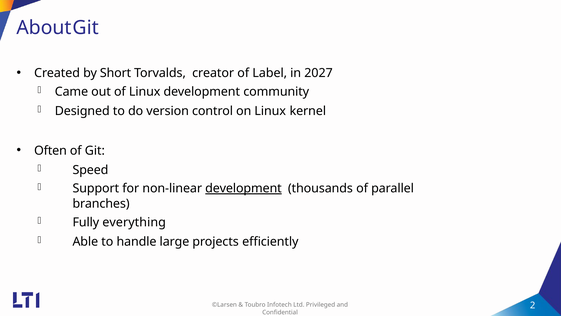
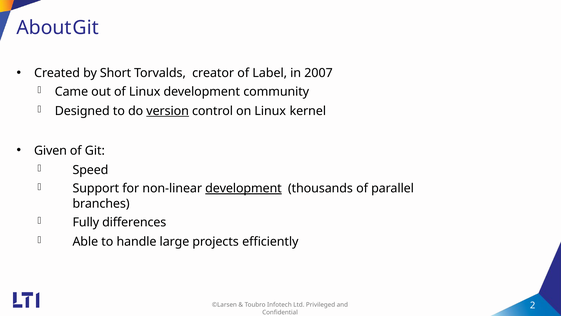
2027: 2027 -> 2007 (319, 73)
version underline: none -> present (168, 111)
Often: Often -> Given (50, 150)
everything: everything -> differences (134, 222)
